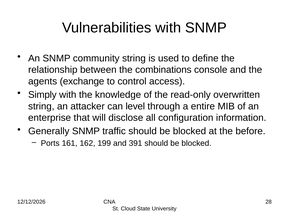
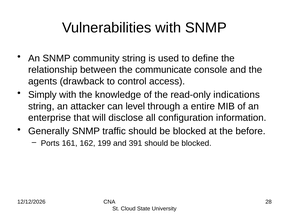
combinations: combinations -> communicate (163, 70)
exchange: exchange -> drawback (82, 82)
overwritten: overwritten -> indications (237, 95)
